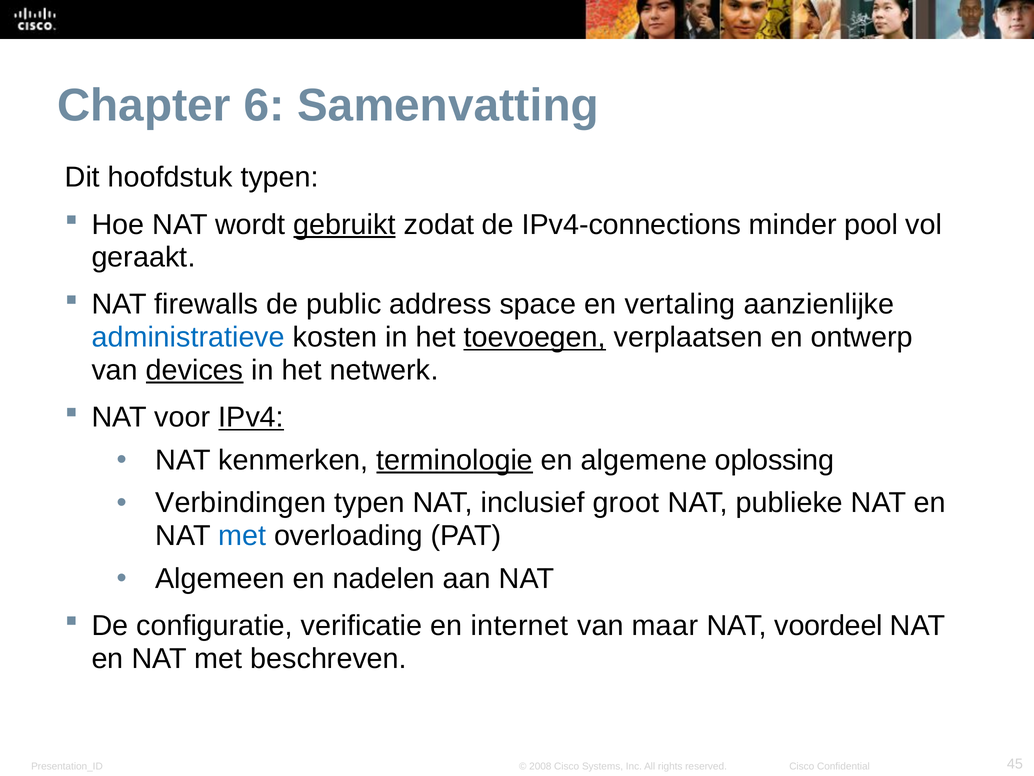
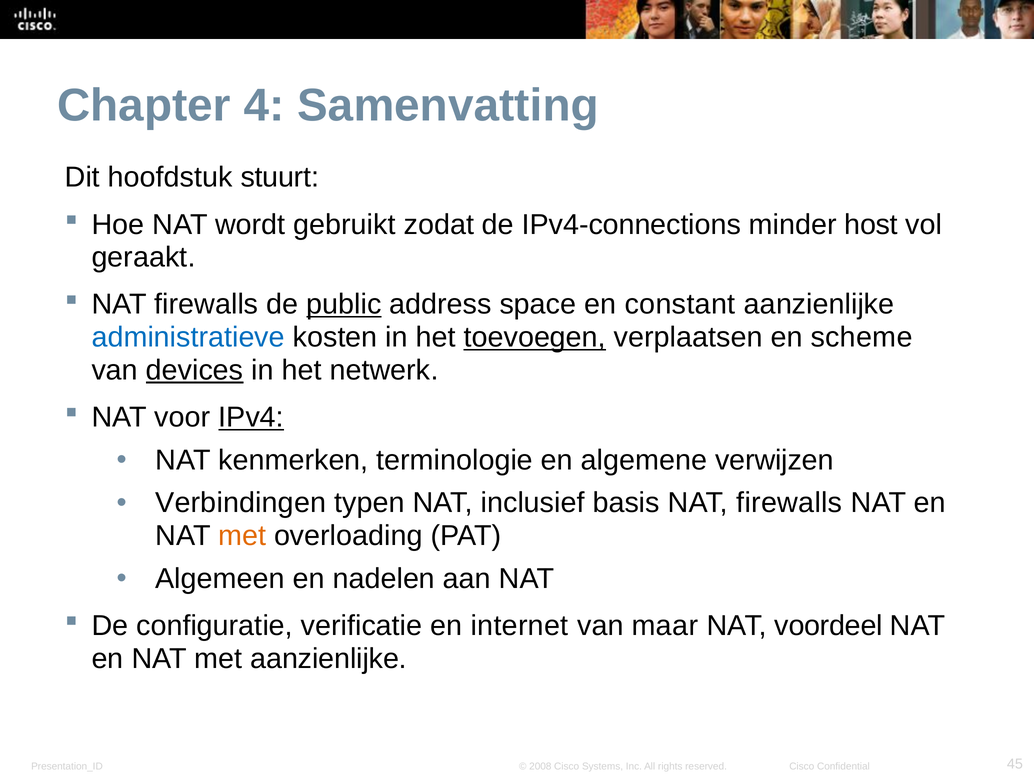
6: 6 -> 4 (264, 105)
hoofdstuk typen: typen -> stuurt (280, 177)
gebruikt underline: present -> none (345, 224)
pool: pool -> host (871, 224)
public underline: none -> present (344, 304)
vertaling: vertaling -> constant (680, 304)
ontwerp: ontwerp -> scheme (862, 337)
terminologie underline: present -> none (455, 460)
oplossing: oplossing -> verwijzen (774, 460)
groot: groot -> basis (626, 503)
publieke: publieke -> firewalls (789, 503)
met colour: blue -> orange (242, 535)
met beschreven: beschreven -> aanzienlijke (329, 658)
